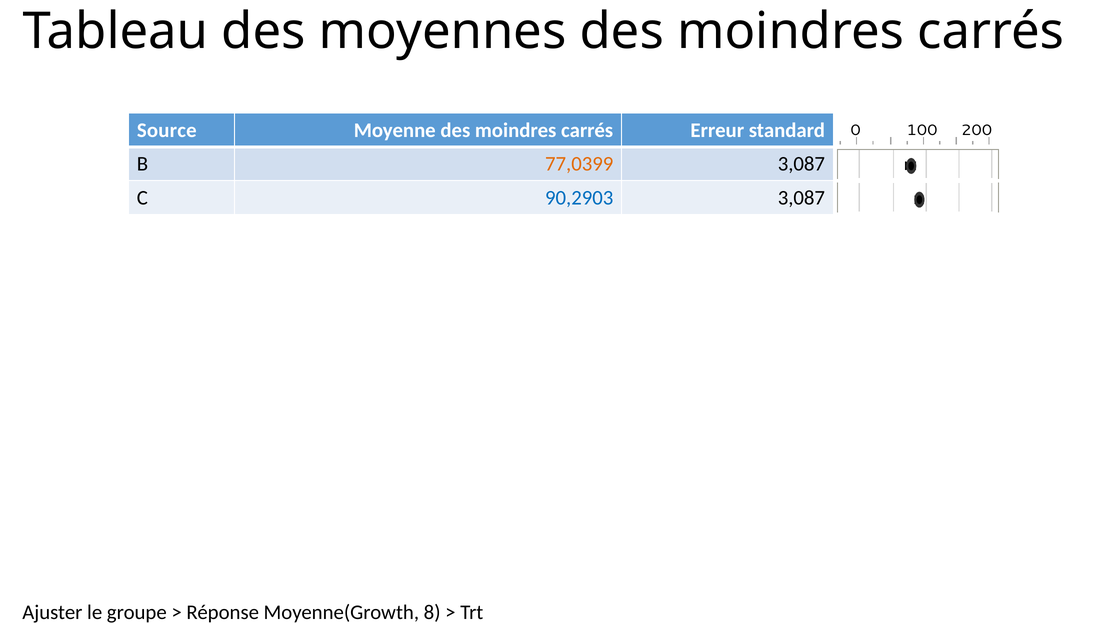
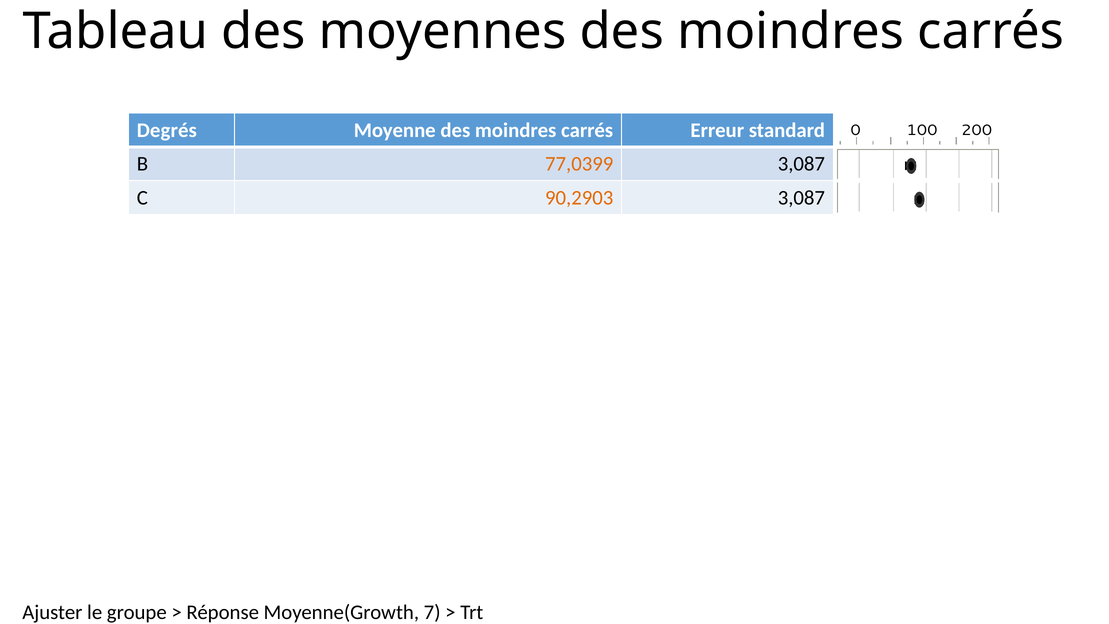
Source: Source -> Degrés (167, 130)
90,2903 colour: blue -> orange (579, 198)
8: 8 -> 7 (432, 612)
